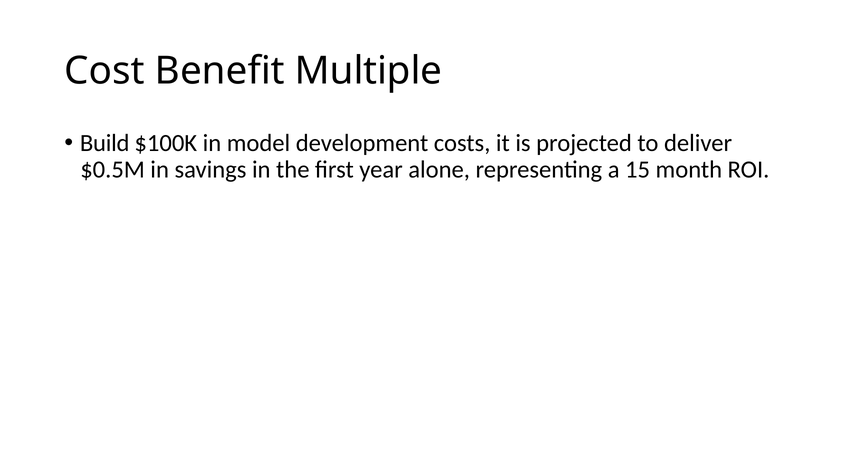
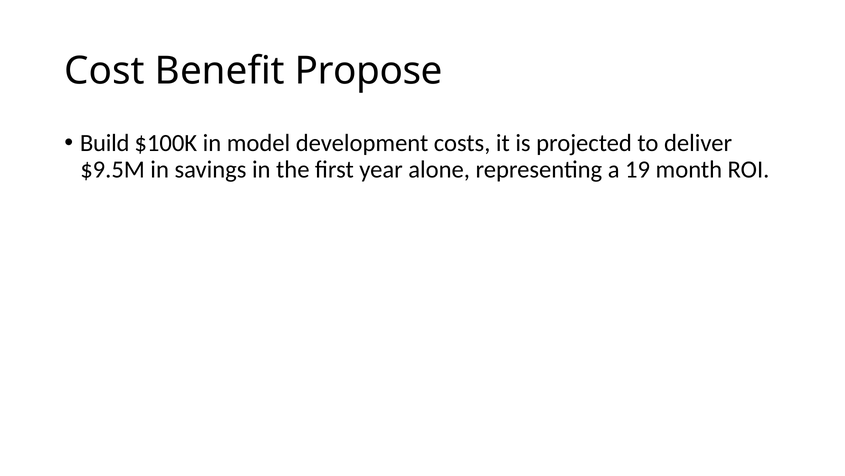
Multiple: Multiple -> Propose (369, 71)
$0.5M: $0.5M -> $9.5M (113, 169)
15: 15 -> 19 (638, 169)
